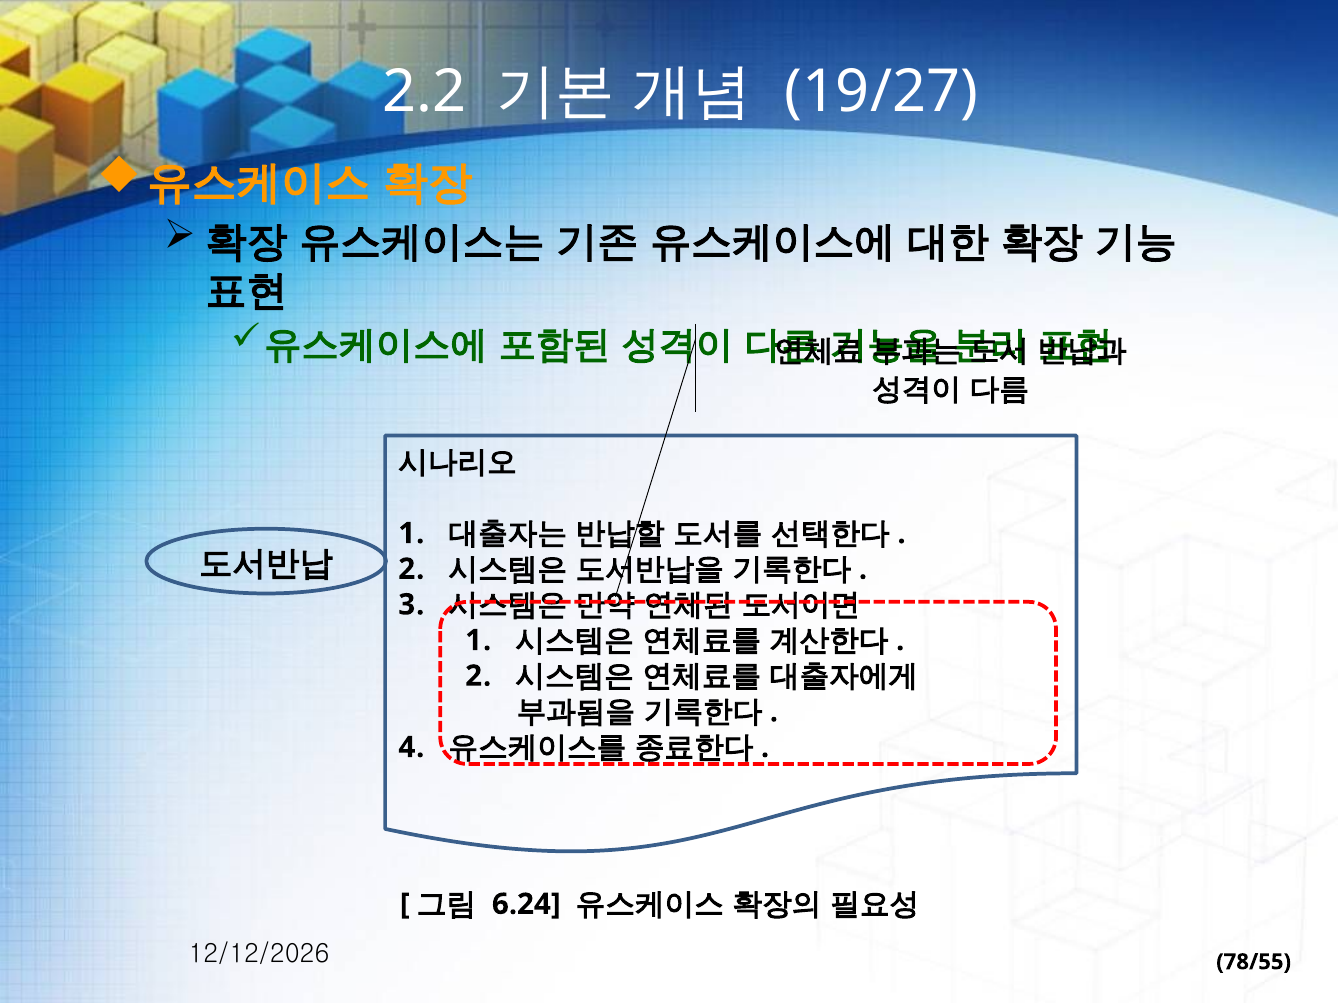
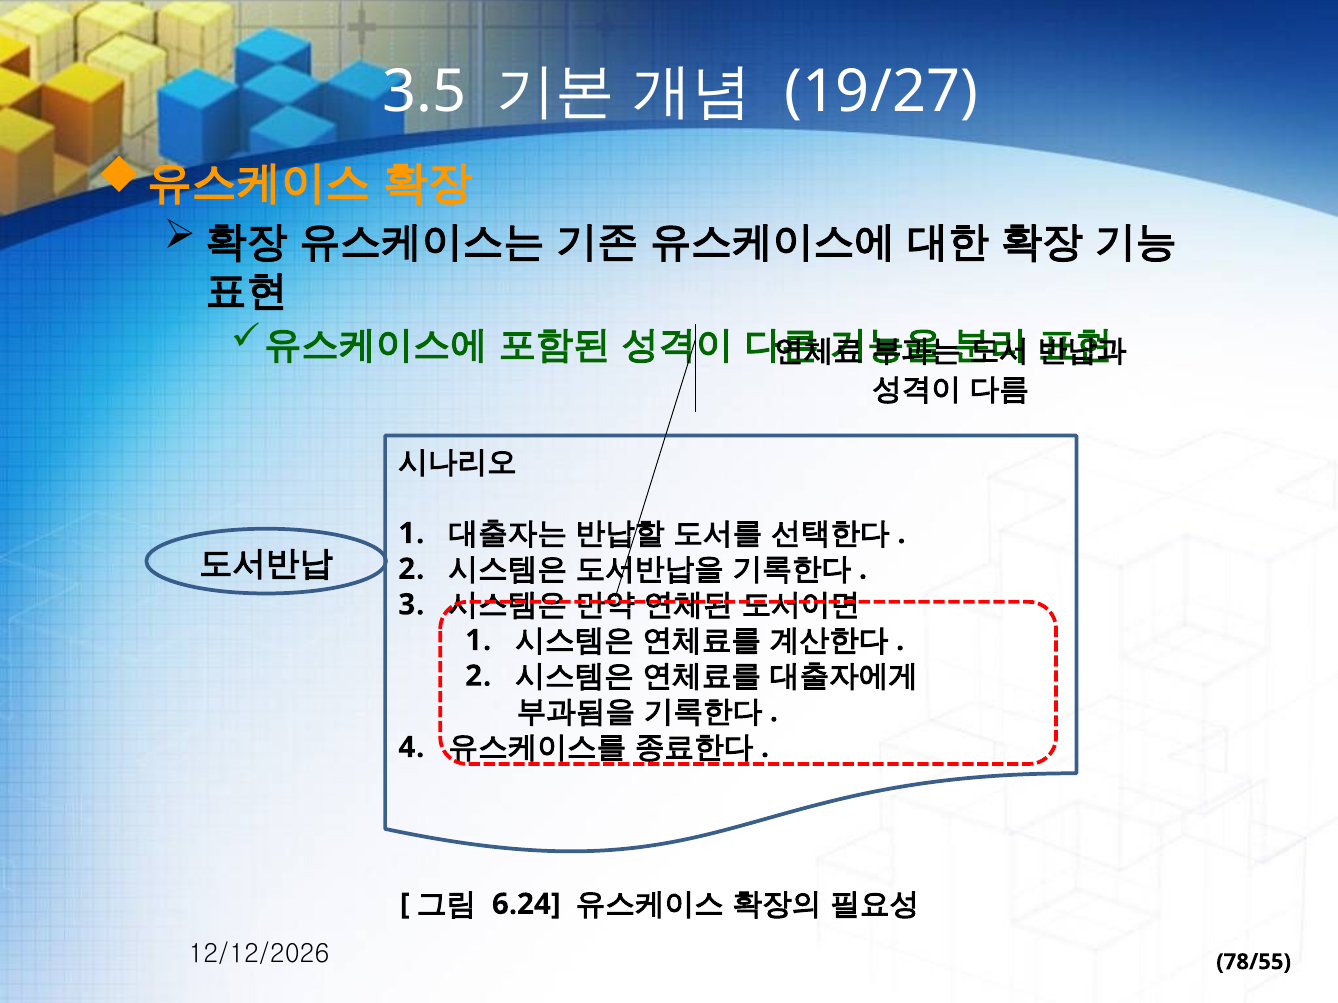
2.2: 2.2 -> 3.5 (424, 92)
